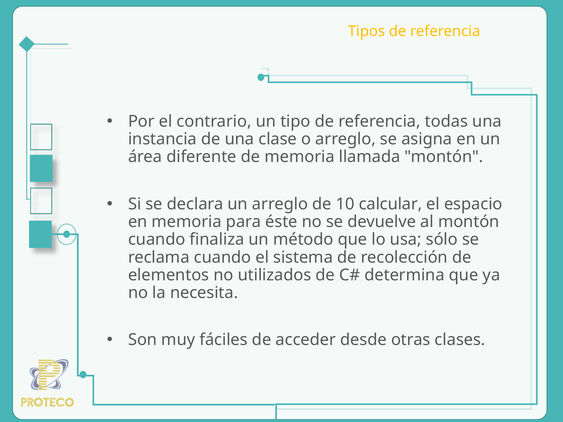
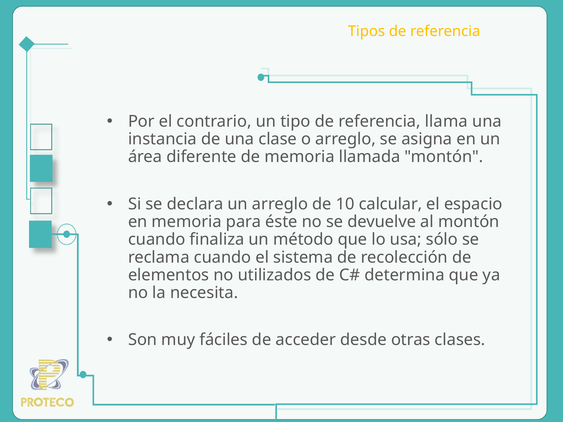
todas: todas -> llama (446, 122)
